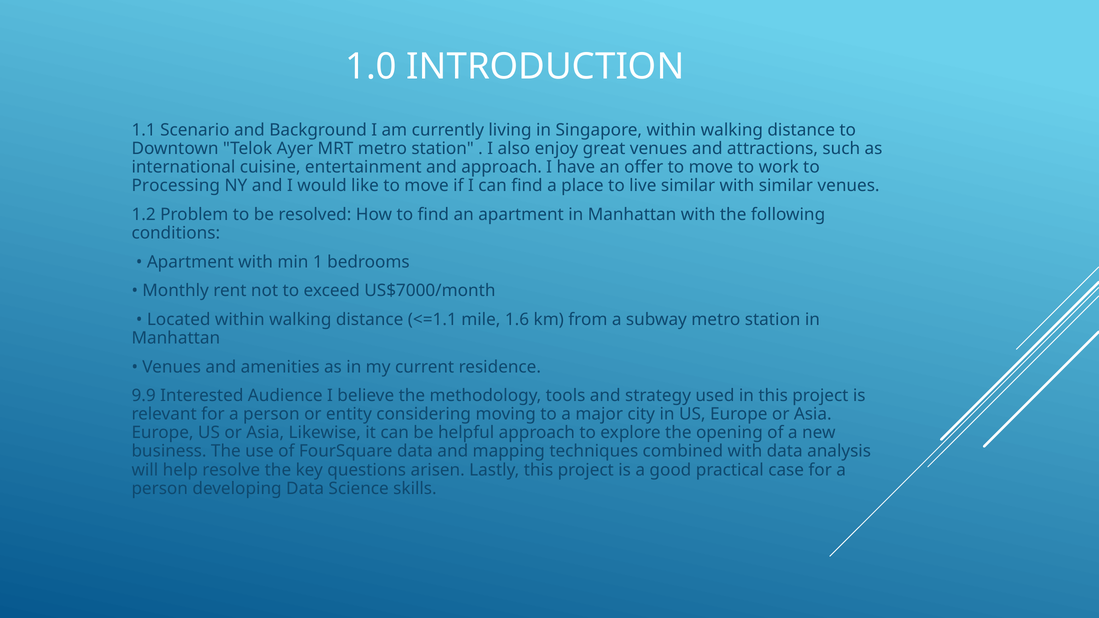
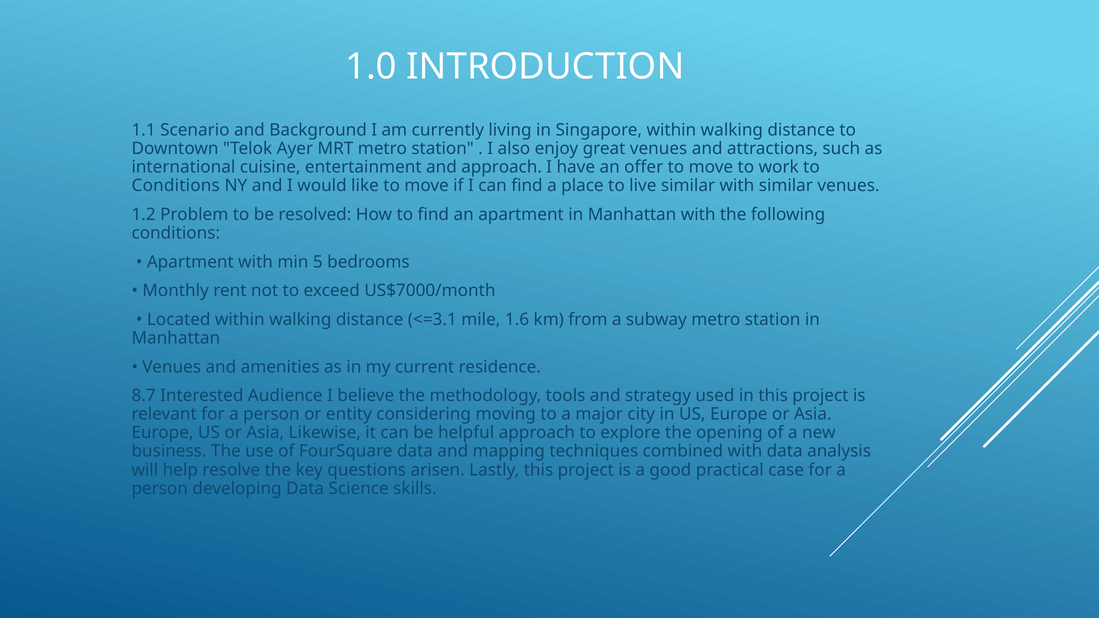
Processing: Processing -> Conditions (176, 186)
1: 1 -> 5 (318, 262)
<=1.1: <=1.1 -> <=3.1 (432, 320)
9.9: 9.9 -> 8.7 (144, 396)
